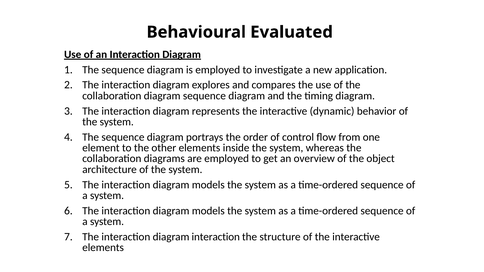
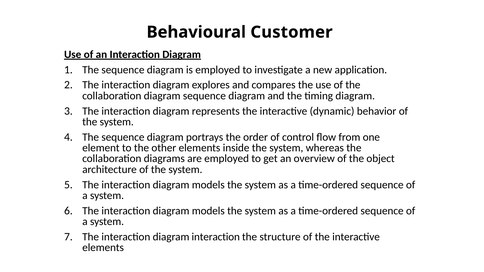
Evaluated: Evaluated -> Customer (292, 32)
